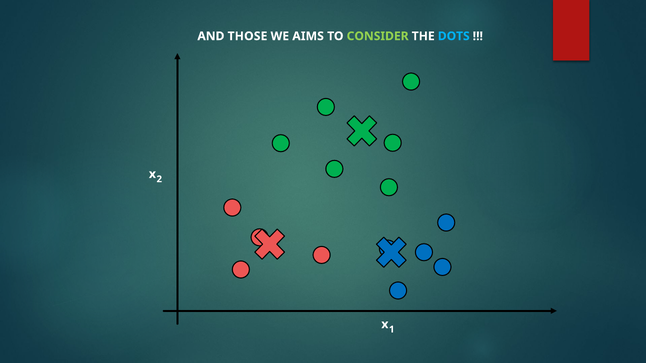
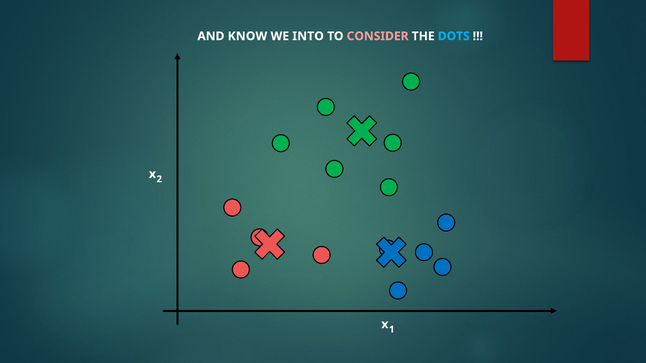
THOSE: THOSE -> KNOW (247, 36)
AIMS: AIMS -> INTO (308, 36)
CONSIDER colour: light green -> pink (378, 36)
